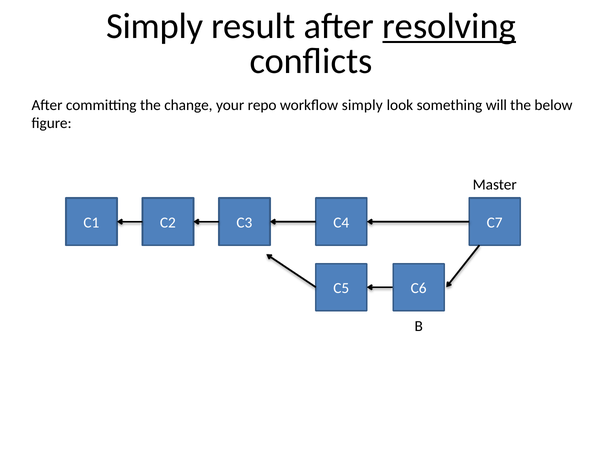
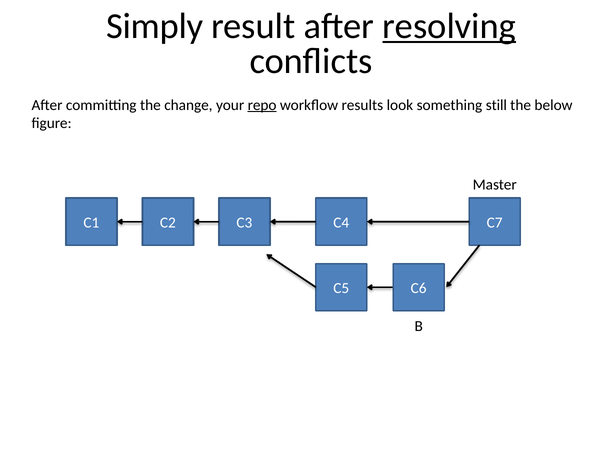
repo underline: none -> present (262, 105)
workflow simply: simply -> results (362, 105)
will: will -> still (496, 105)
